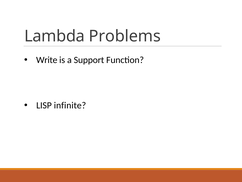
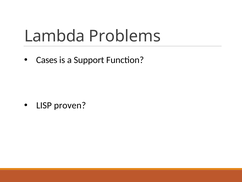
Write: Write -> Cases (47, 60)
infinite: infinite -> proven (70, 105)
